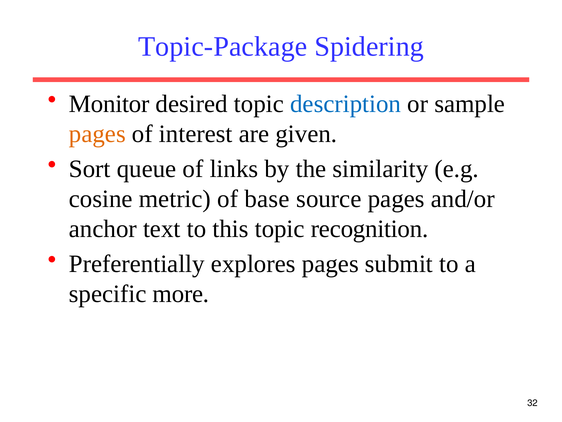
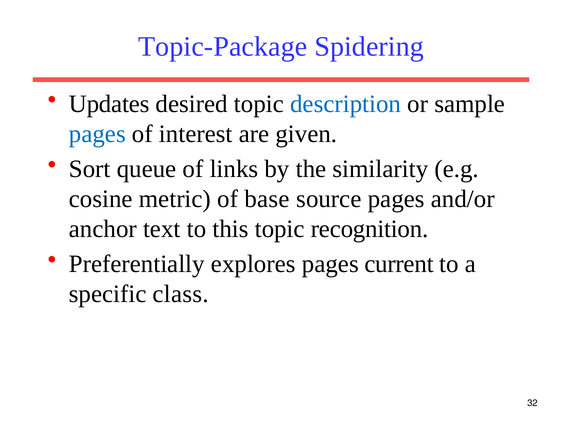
Monitor: Monitor -> Updates (109, 104)
pages colour: orange -> blue (97, 134)
submit: submit -> current (399, 264)
more: more -> class (181, 294)
